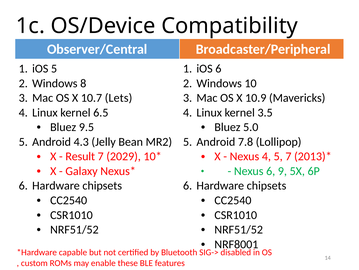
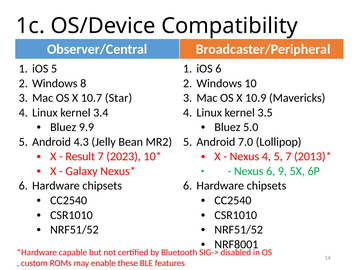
Lets: Lets -> Star (119, 98)
6.5: 6.5 -> 3.4 (101, 112)
9.5: 9.5 -> 9.9 (86, 127)
7.8: 7.8 -> 7.0 (246, 141)
2029: 2029 -> 2023 (124, 156)
